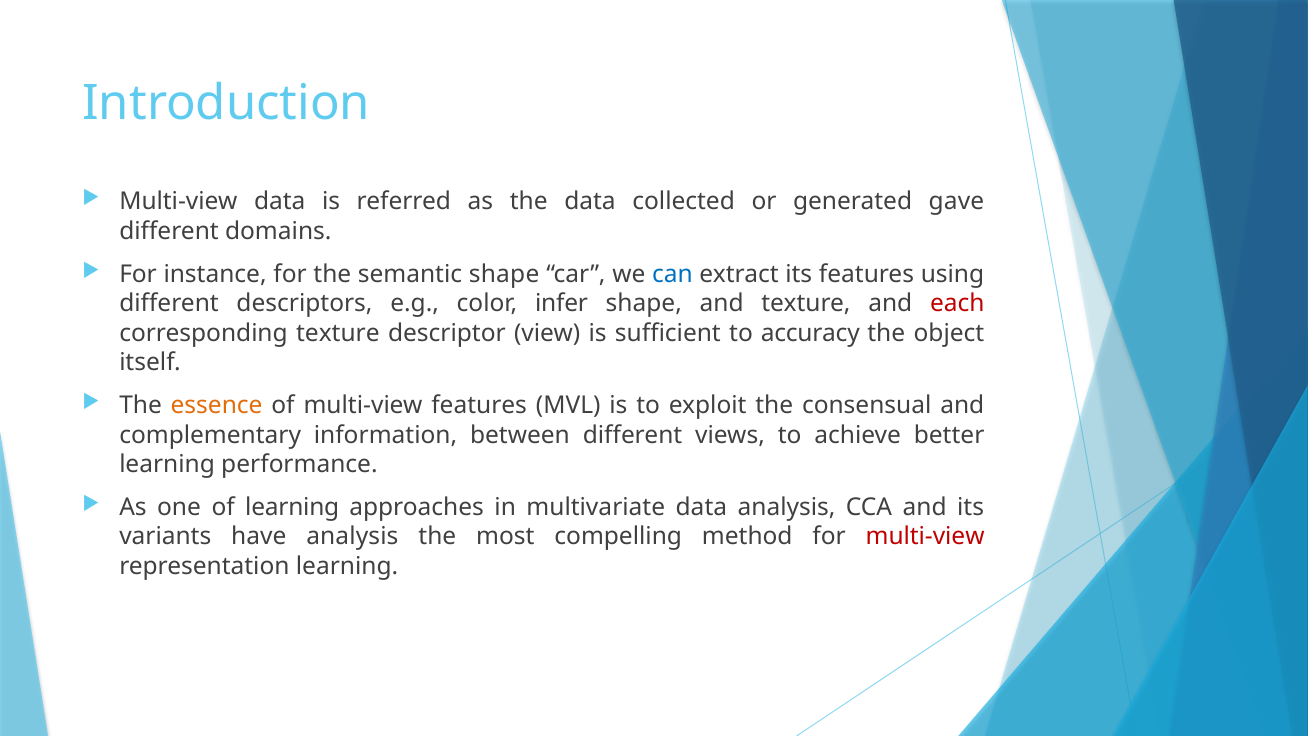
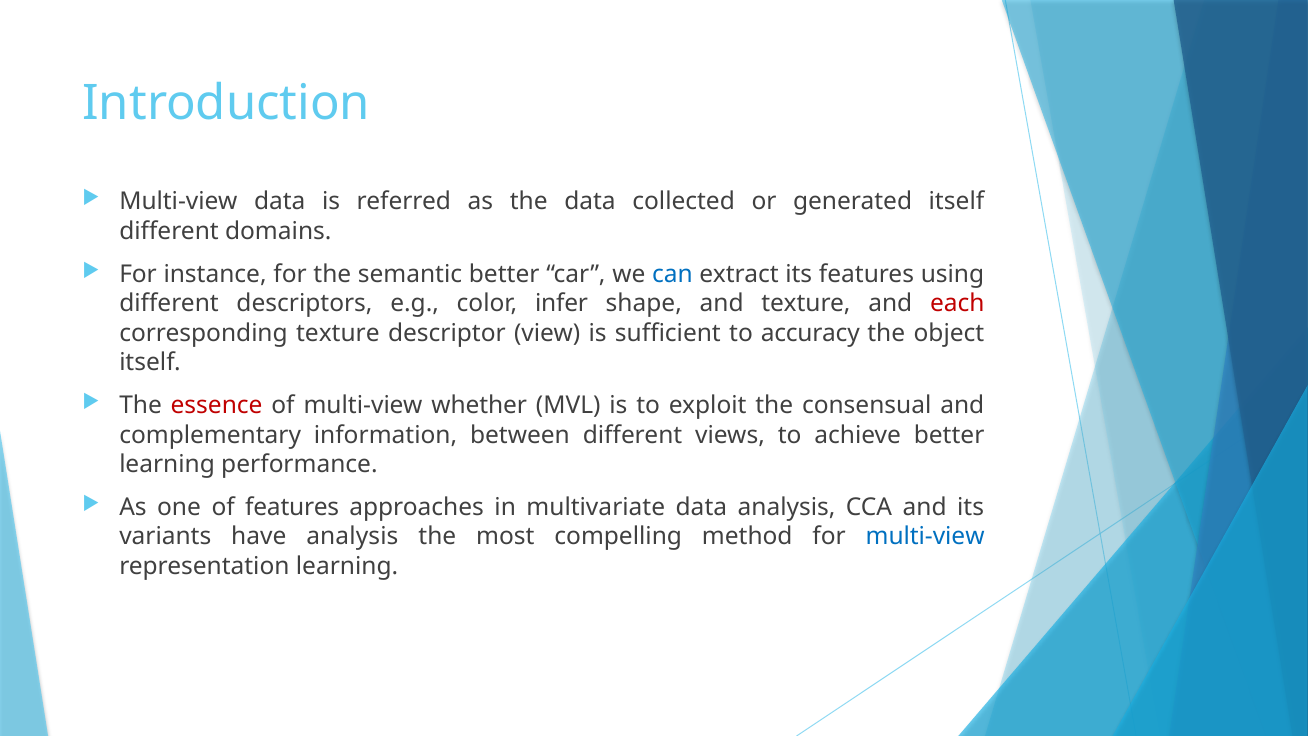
generated gave: gave -> itself (956, 202)
semantic shape: shape -> better (504, 274)
essence colour: orange -> red (217, 405)
multi-view features: features -> whether (479, 405)
of learning: learning -> features (292, 507)
multi-view colour: red -> blue (925, 537)
